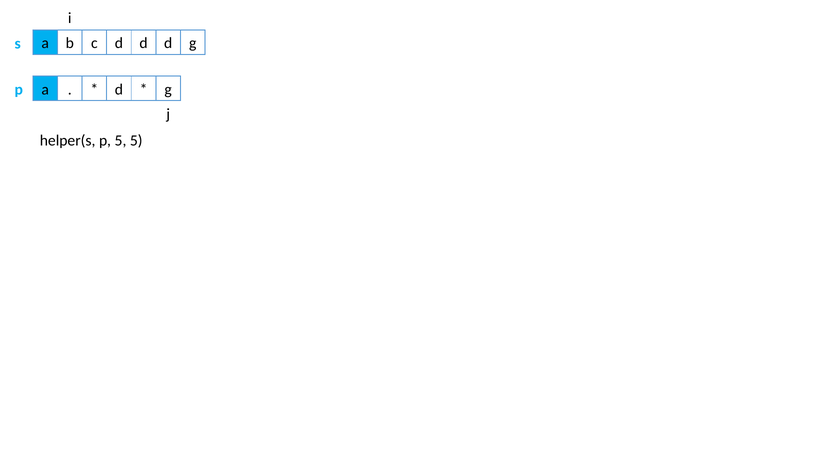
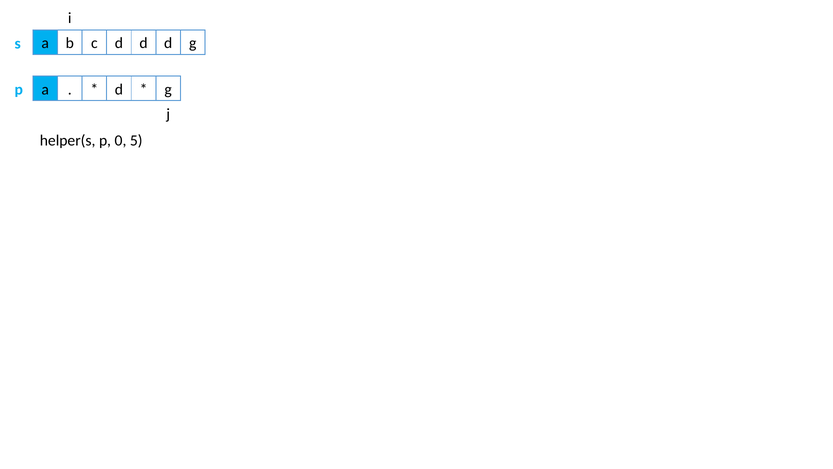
p 5: 5 -> 0 (120, 141)
